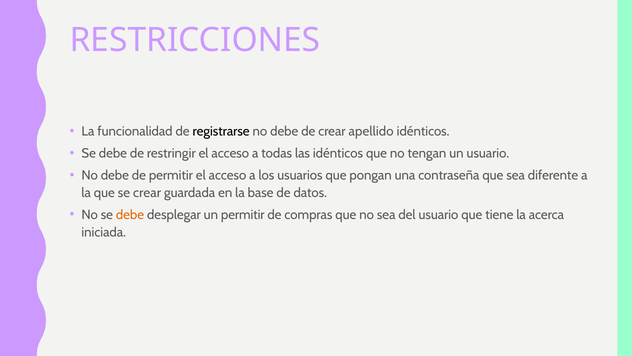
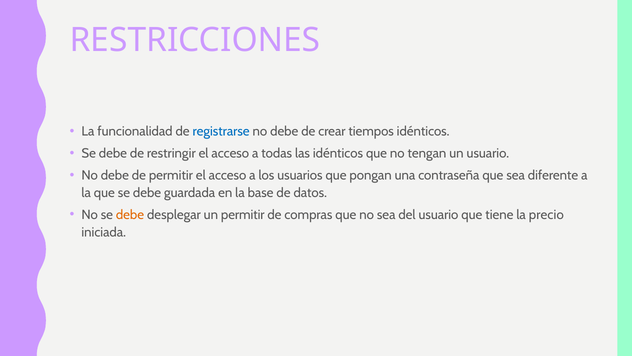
registrarse colour: black -> blue (221, 131)
apellido: apellido -> tiempos (371, 131)
que se crear: crear -> debe (147, 193)
acerca: acerca -> precio (546, 215)
